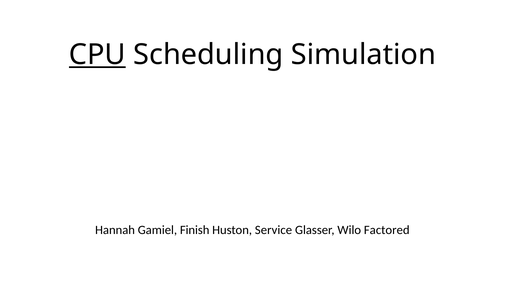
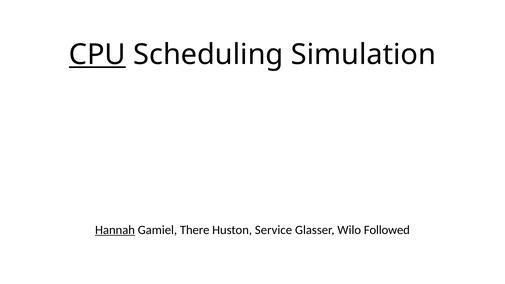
Hannah underline: none -> present (115, 230)
Finish: Finish -> There (195, 230)
Factored: Factored -> Followed (387, 230)
